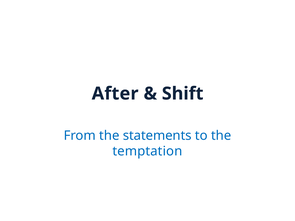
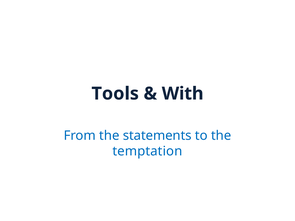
After: After -> Tools (115, 94)
Shift: Shift -> With (183, 94)
